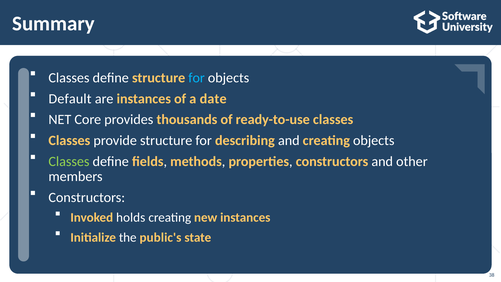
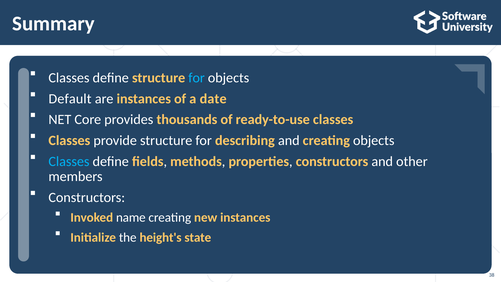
Classes colour: light green -> light blue (69, 161)
holds: holds -> name (131, 218)
public's: public's -> height's (161, 237)
